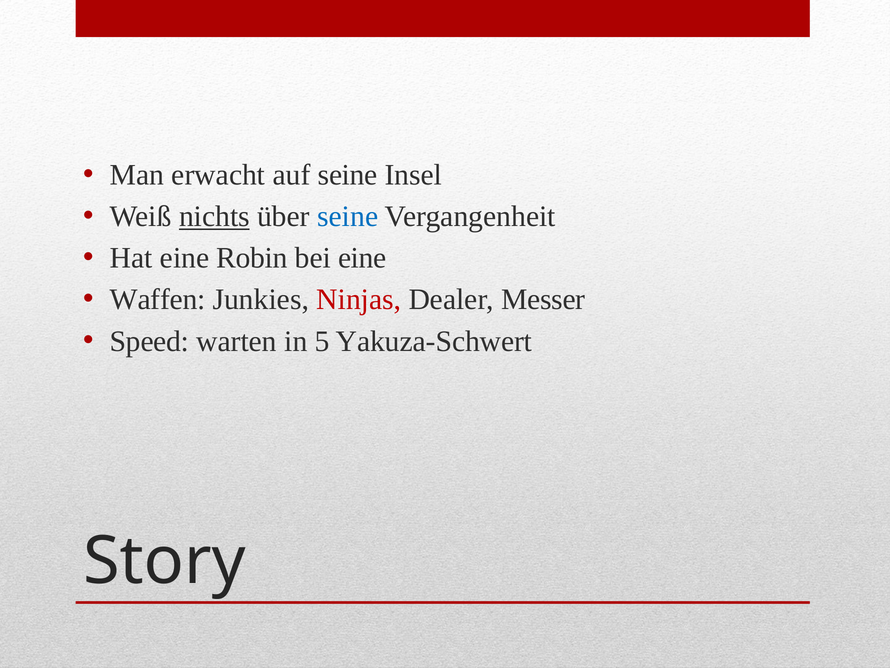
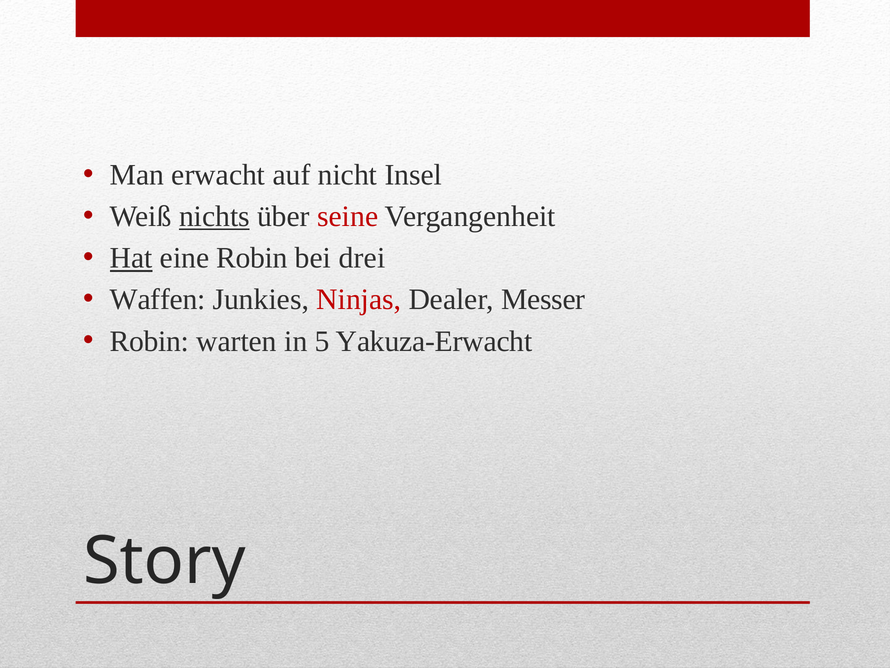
auf seine: seine -> nicht (347, 175)
seine colour: blue -> red (348, 216)
Hat underline: none -> present (131, 258)
bei eine: eine -> drei (362, 258)
Speed: Speed -> Robin (149, 341)
Yakuza-Schwert: Yakuza-Schwert -> Yakuza-Erwacht (434, 341)
